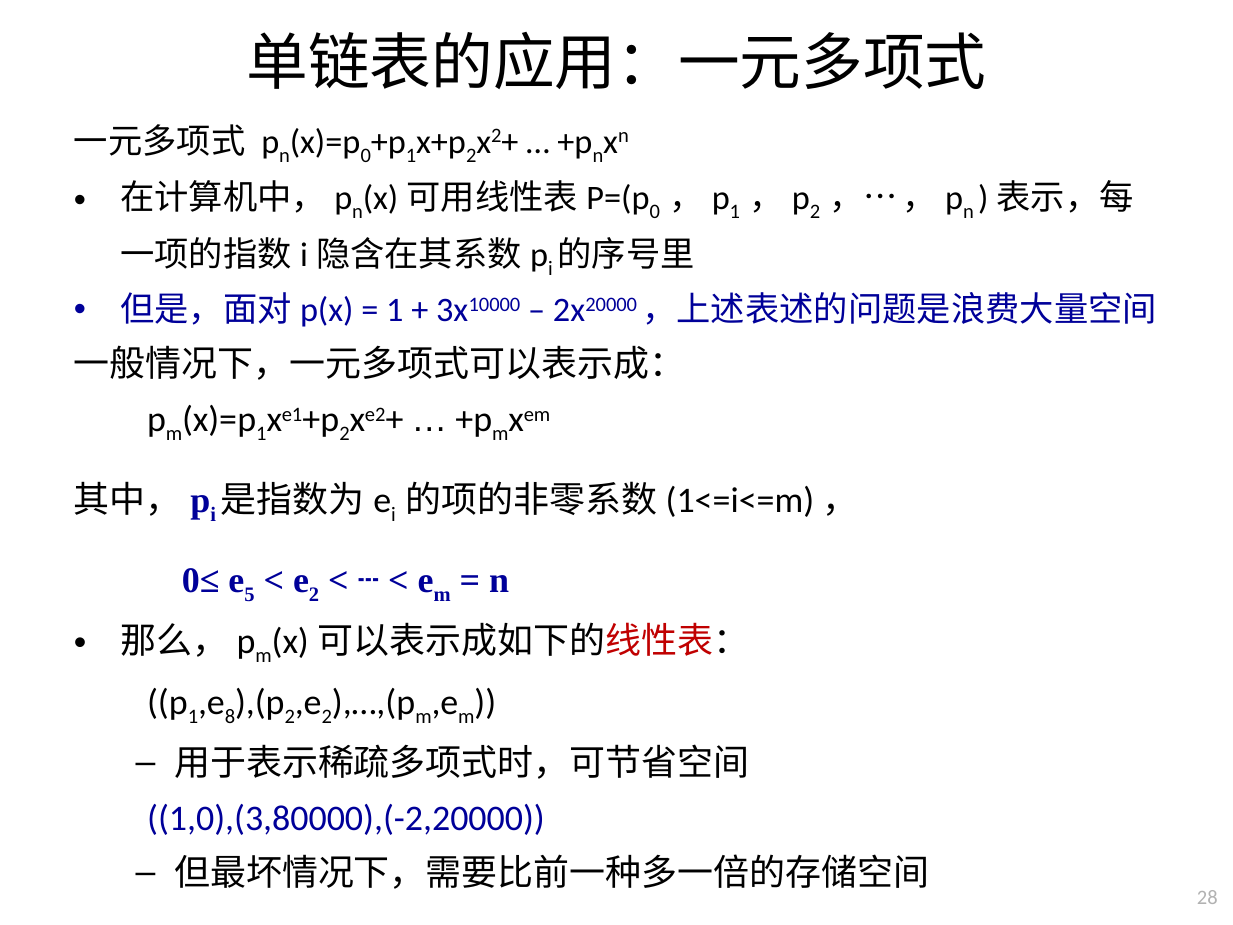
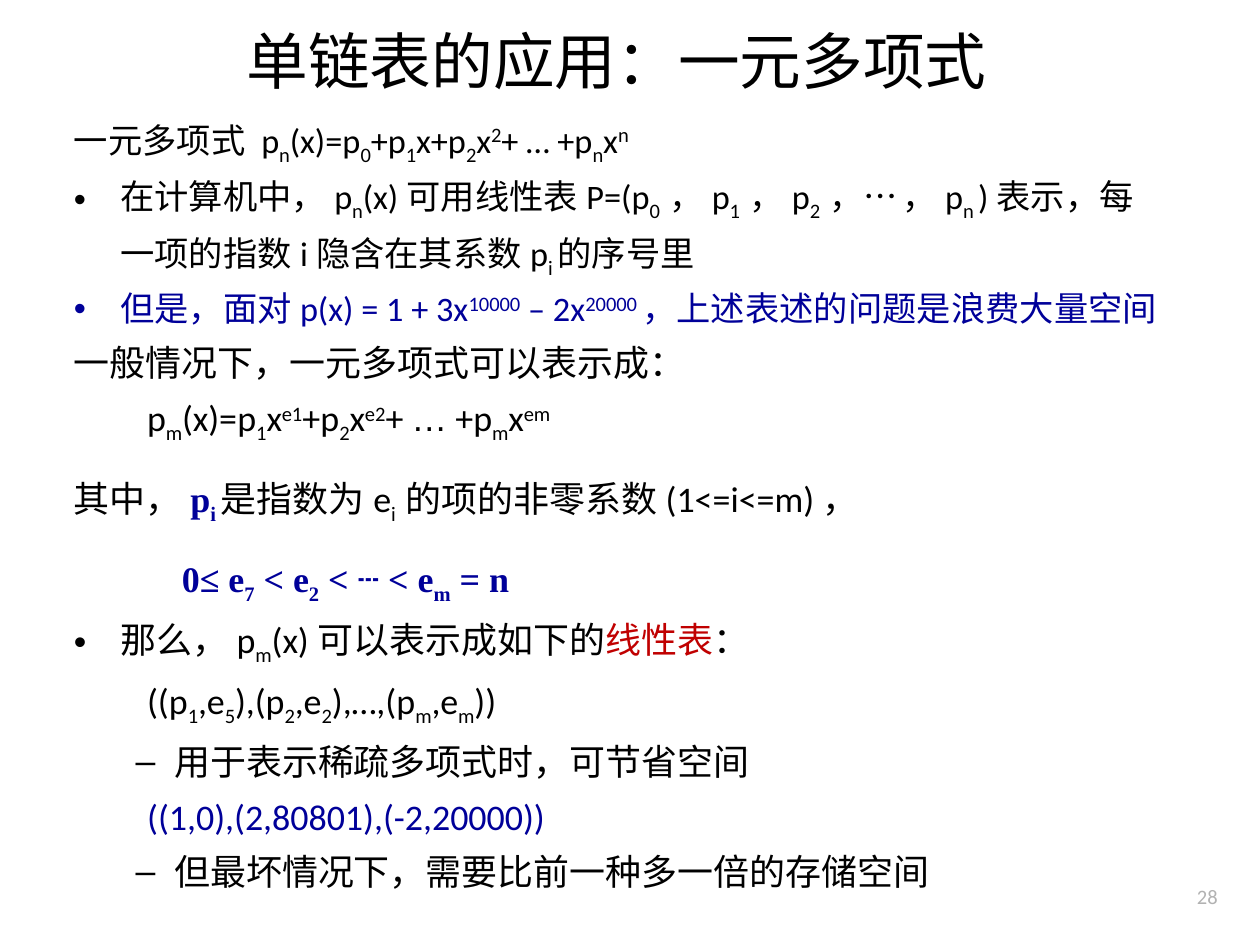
5: 5 -> 7 (250, 595)
8: 8 -> 5 (230, 716)
1,0),(3,80000),(-2,20000: 1,0),(3,80000),(-2,20000 -> 1,0),(2,80801),(-2,20000 (346, 818)
